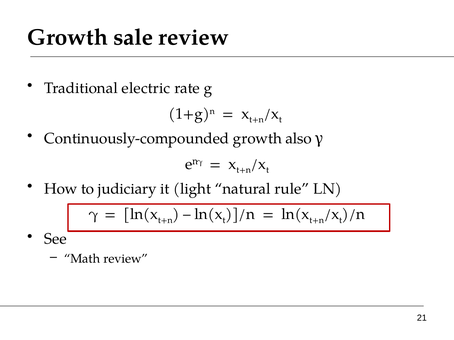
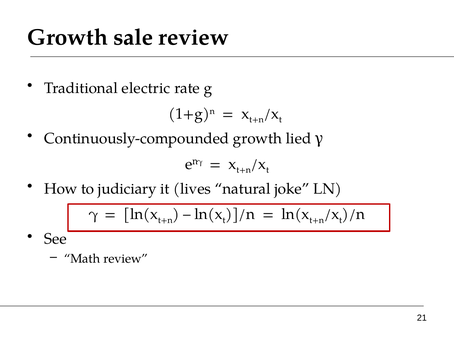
also: also -> lied (299, 139)
light: light -> lives (192, 189)
rule: rule -> joke (292, 189)
